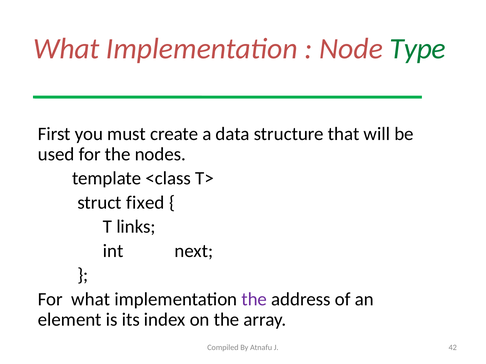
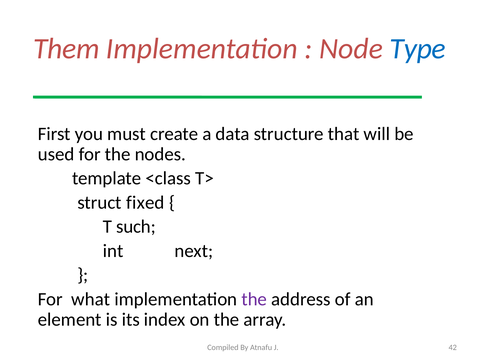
What: What -> Them (66, 49)
Type colour: green -> blue (418, 49)
links: links -> such (136, 227)
